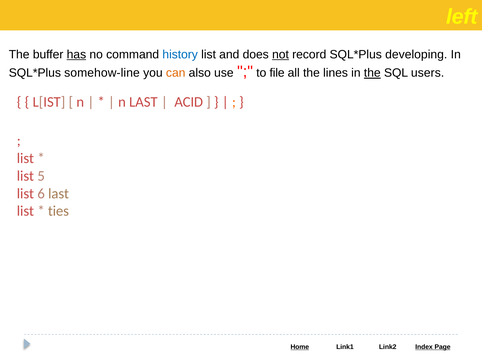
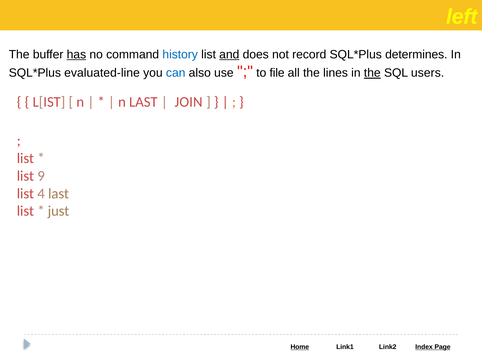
and underline: none -> present (229, 55)
not underline: present -> none (280, 55)
developing: developing -> determines (416, 55)
somehow-line: somehow-line -> evaluated-line (102, 73)
can colour: orange -> blue (176, 73)
ACID: ACID -> JOIN (189, 102)
5: 5 -> 9 (41, 176)
6: 6 -> 4 (41, 194)
ties: ties -> just (58, 211)
